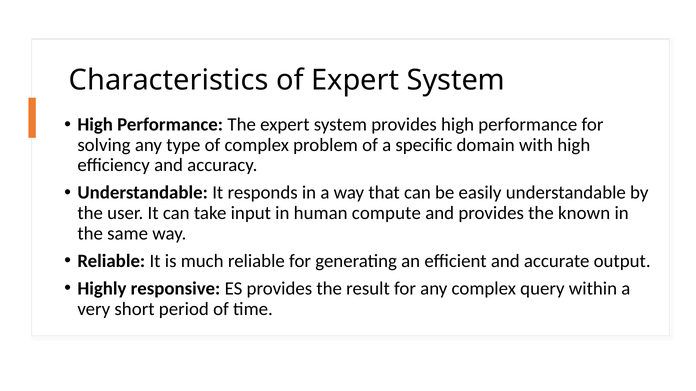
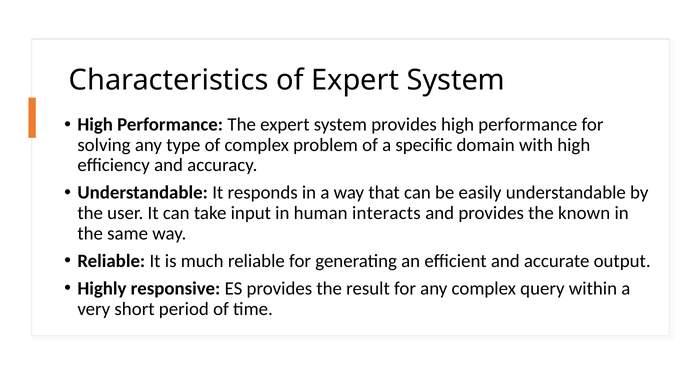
compute: compute -> interacts (386, 213)
